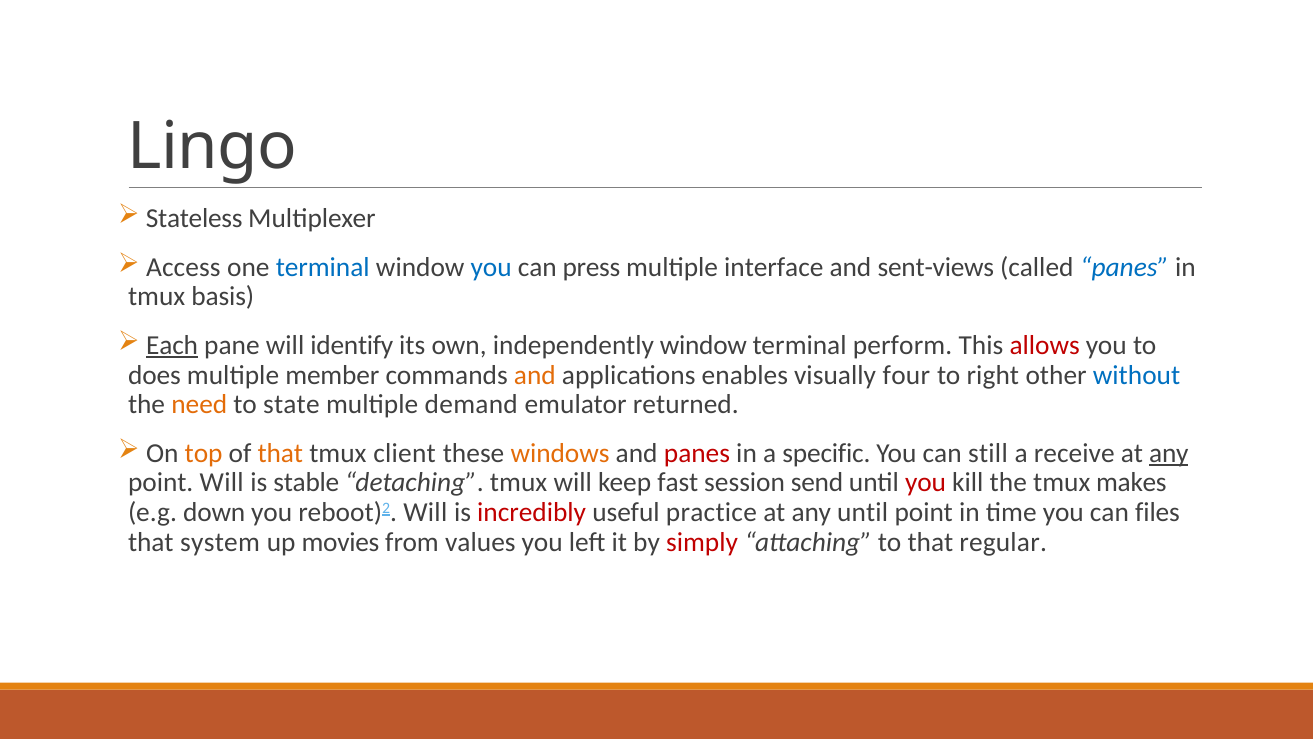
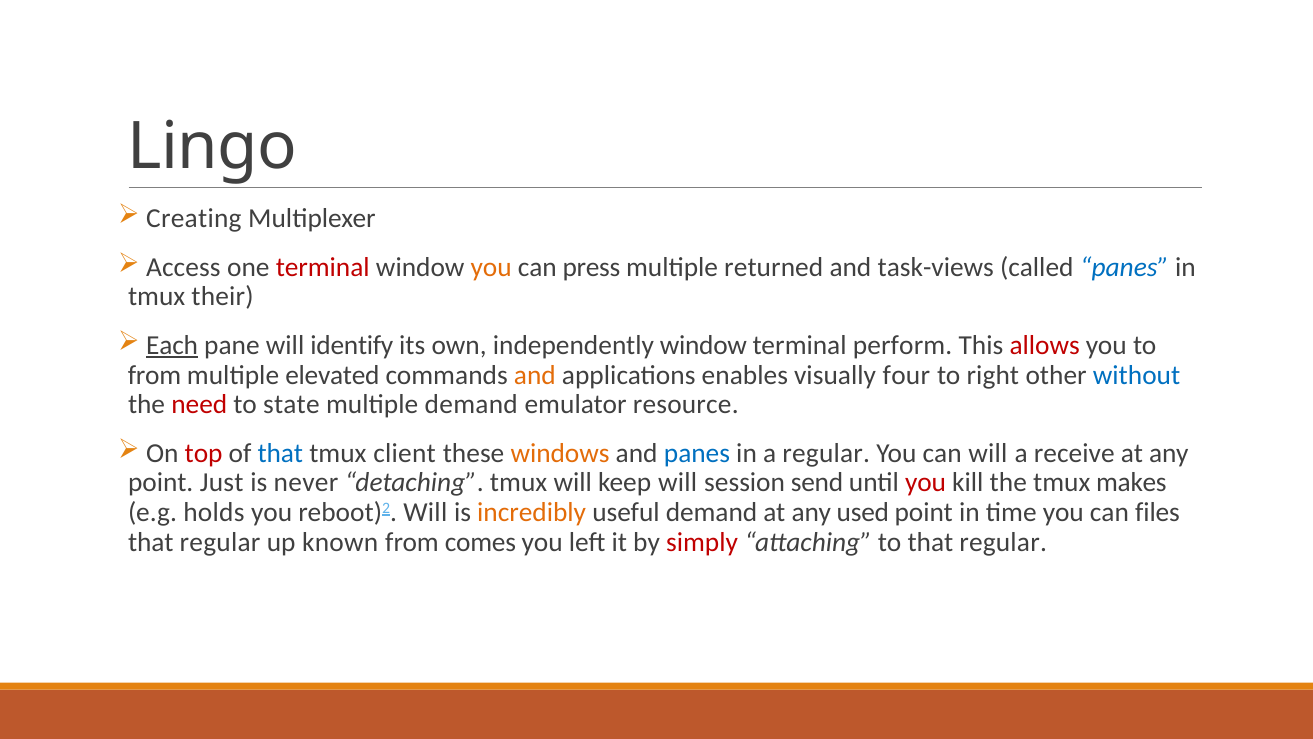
Stateless: Stateless -> Creating (194, 218)
terminal colour: blue -> red (323, 267)
you colour: blue -> orange (491, 267)
interface: interface -> returned (774, 267)
sent-views: sent-views -> task-views (936, 267)
basis: basis -> their (223, 297)
does: does -> from (155, 375)
member: member -> elevated (332, 375)
need colour: orange -> red (199, 404)
returned: returned -> resource (686, 404)
top colour: orange -> red (204, 453)
that colour: orange -> blue (280, 453)
panes colour: red -> blue (697, 453)
a specific: specific -> regular (826, 453)
can still: still -> will (988, 453)
any underline: present -> none (1169, 453)
point Will: Will -> Just (222, 483)
stable: stable -> never (306, 483)
keep fast: fast -> will (678, 483)
down: down -> holds (214, 512)
incredibly colour: red -> orange (532, 512)
useful practice: practice -> demand (712, 512)
any until: until -> used (863, 512)
system: system -> regular (220, 542)
movies: movies -> known (340, 542)
values: values -> comes (480, 542)
